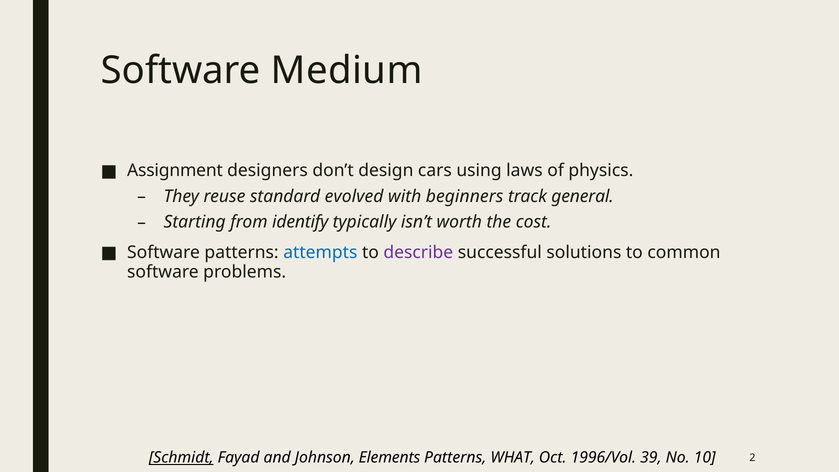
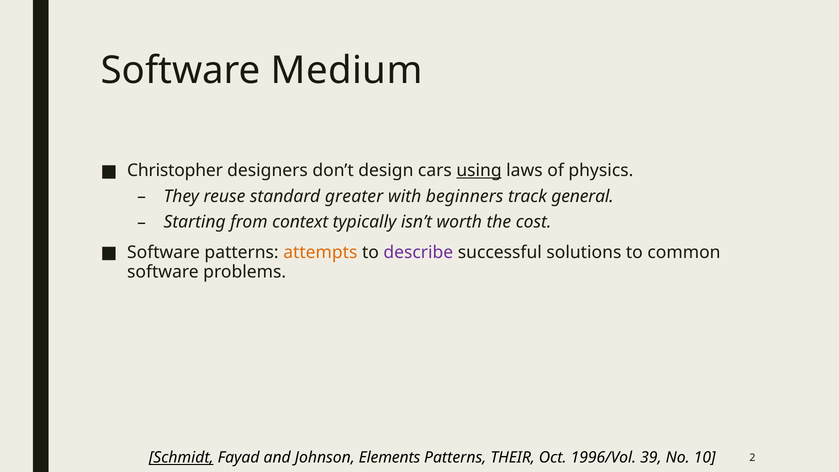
Assignment: Assignment -> Christopher (175, 170)
using underline: none -> present (479, 170)
evolved: evolved -> greater (354, 196)
identify: identify -> context (300, 222)
attempts colour: blue -> orange (320, 252)
WHAT: WHAT -> THEIR (513, 458)
